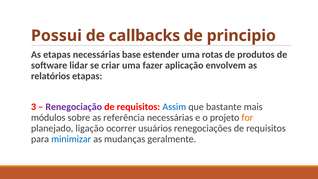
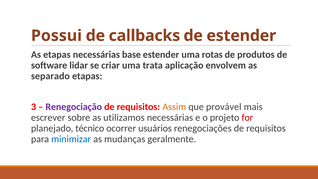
de principio: principio -> estender (241, 36)
fazer: fazer -> trata (153, 65)
relatórios: relatórios -> separado (50, 76)
Assim colour: blue -> orange (174, 107)
bastante: bastante -> provável (224, 107)
módulos: módulos -> escrever (48, 118)
referência: referência -> utilizamos (124, 118)
for colour: orange -> red (247, 118)
ligação: ligação -> técnico (90, 128)
